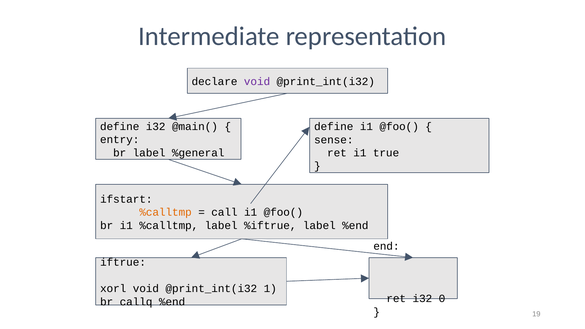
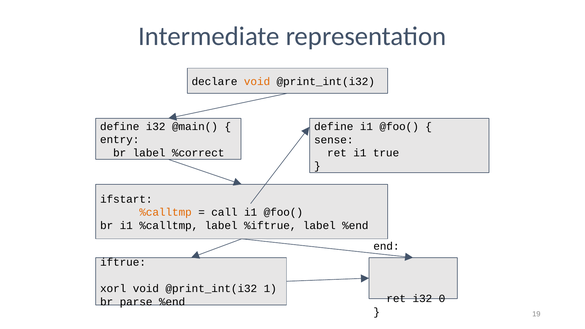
void colour: purple -> orange (257, 82)
%general: %general -> %correct (198, 153)
callq: callq -> parse (136, 302)
